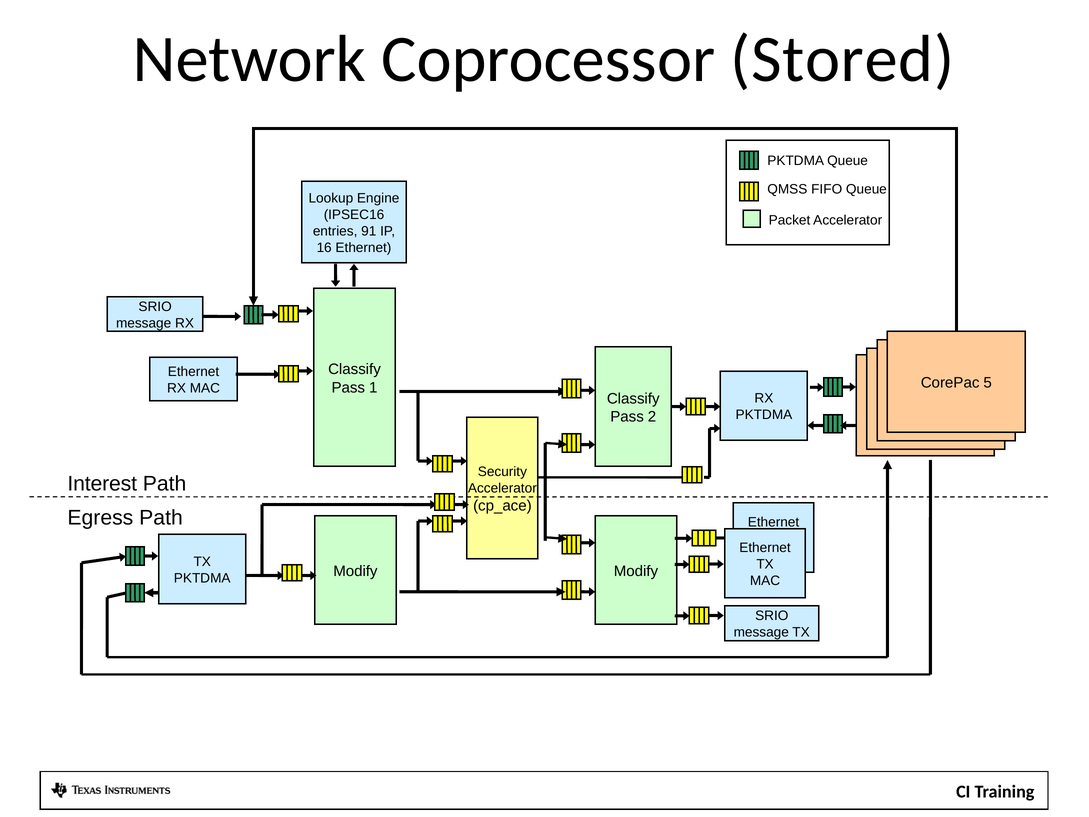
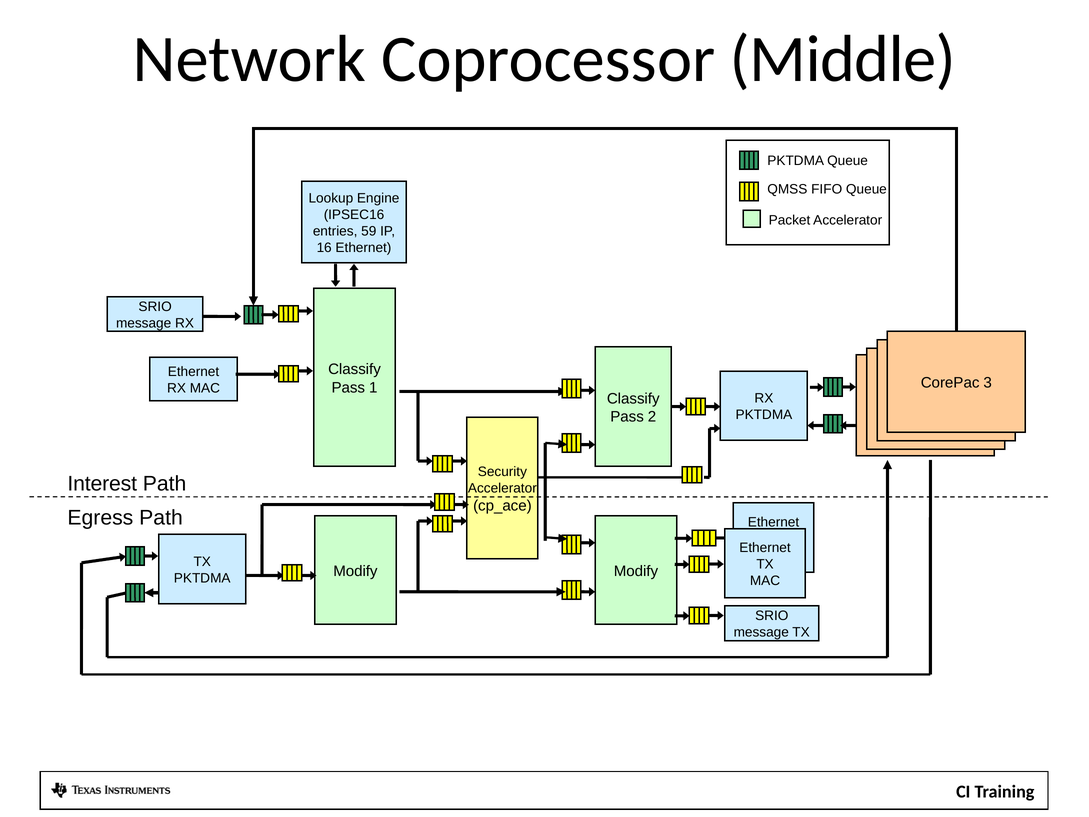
Stored: Stored -> Middle (843, 59)
91: 91 -> 59 (369, 231)
5: 5 -> 3 (988, 383)
